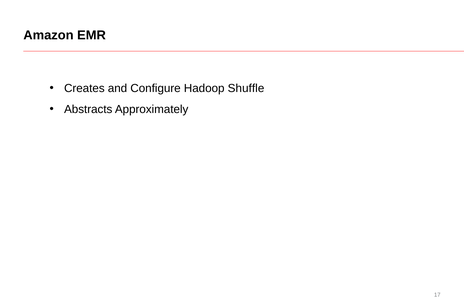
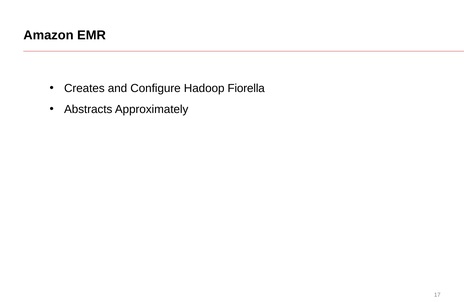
Shuffle: Shuffle -> Fiorella (246, 88)
